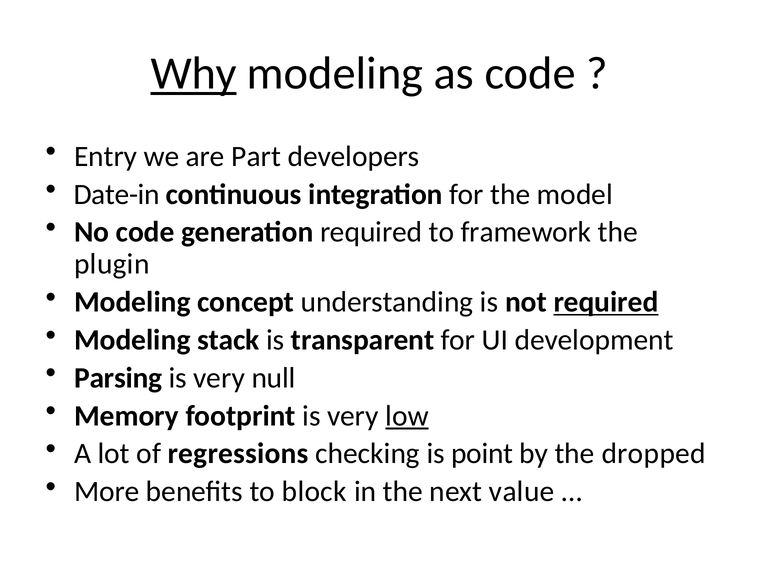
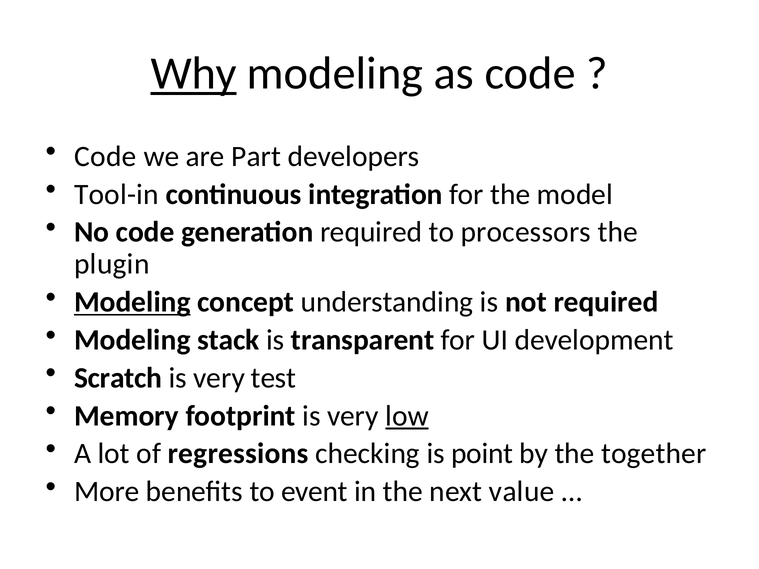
Entry: Entry -> Code (105, 156)
Date-in: Date-in -> Tool-in (116, 194)
framework: framework -> processors (526, 232)
Modeling underline: none -> present (132, 302)
required underline: present -> none (606, 302)
Parsing: Parsing -> Scratch (118, 378)
null: null -> test (273, 378)
dropped: dropped -> together (654, 454)
block: block -> event (314, 492)
